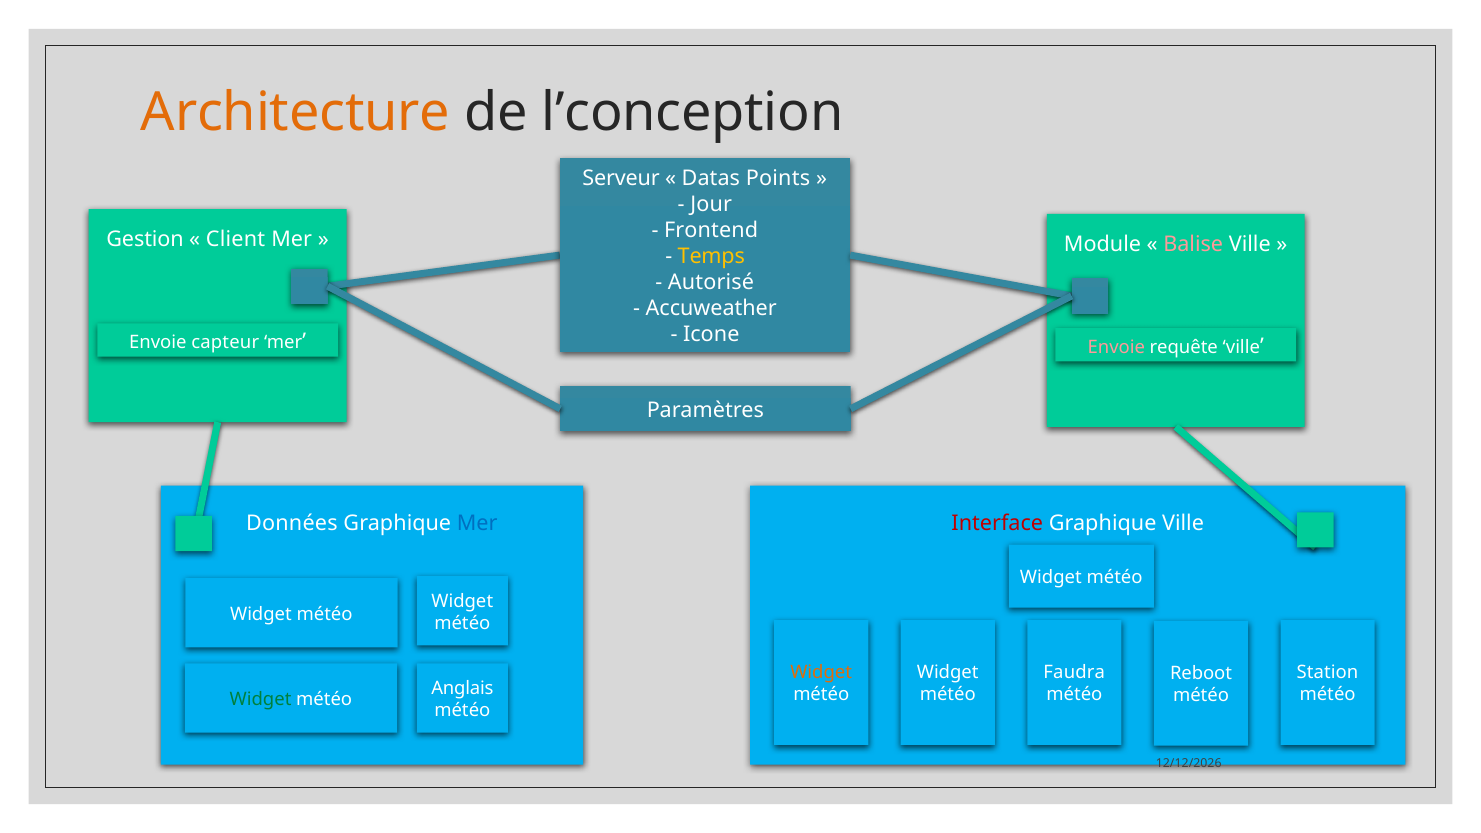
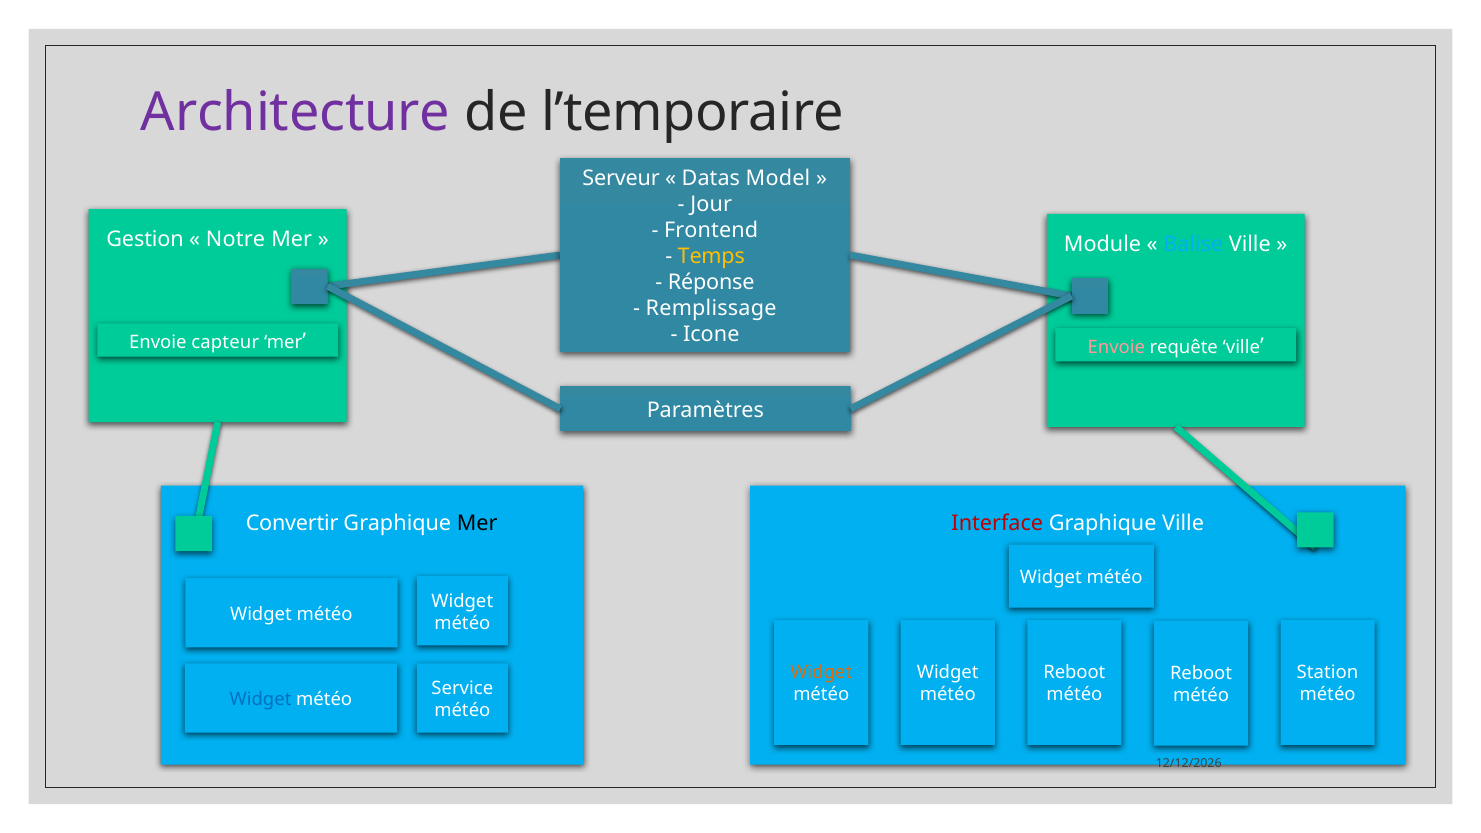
Architecture colour: orange -> purple (295, 112)
l’conception: l’conception -> l’temporaire (693, 112)
Points: Points -> Model (778, 179)
Client: Client -> Notre (236, 239)
Balise colour: pink -> light blue (1193, 244)
Autorisé: Autorisé -> Réponse (711, 283)
Accuweather: Accuweather -> Remplissage (711, 308)
Données: Données -> Convertir (292, 523)
Mer colour: blue -> black (477, 523)
Faudra: Faudra -> Reboot (1074, 673)
Anglais: Anglais -> Service (462, 688)
Widget colour: green -> blue (261, 699)
